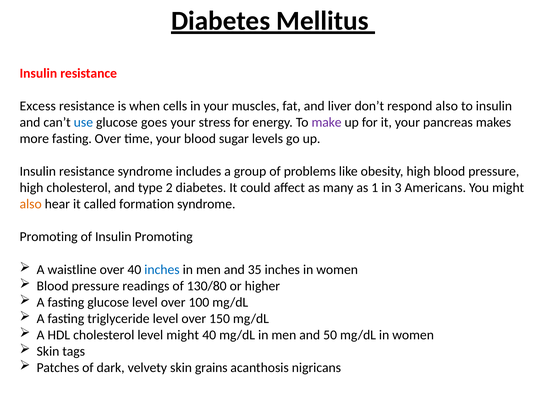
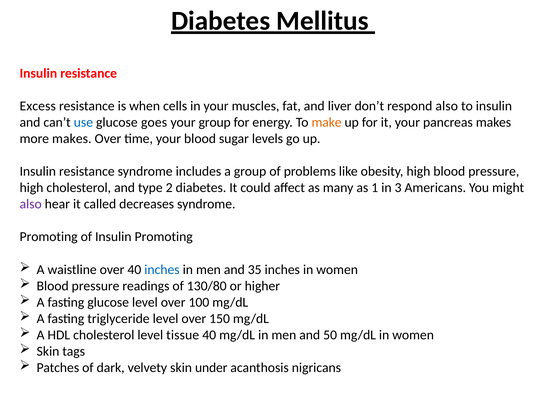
your stress: stress -> group (215, 122)
make colour: purple -> orange (327, 122)
more fasting: fasting -> makes (72, 139)
also colour: orange -> purple (31, 204)
formation: formation -> decreases (147, 204)
level might: might -> tissue (183, 335)
grains: grains -> under (211, 367)
